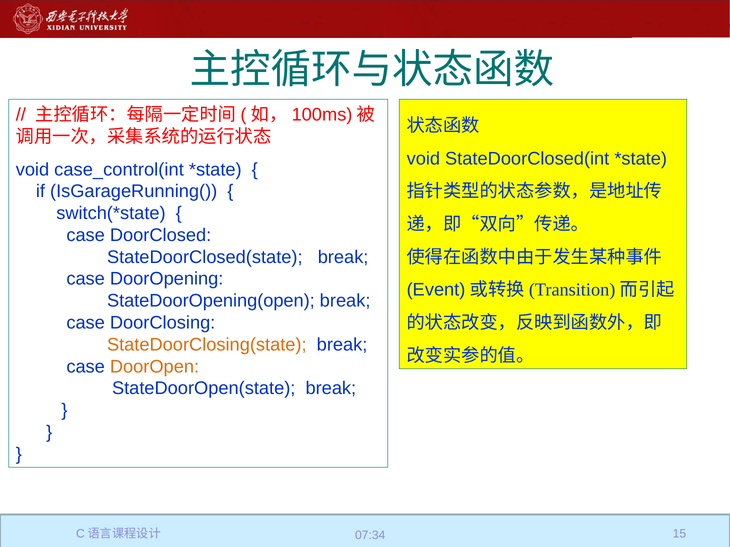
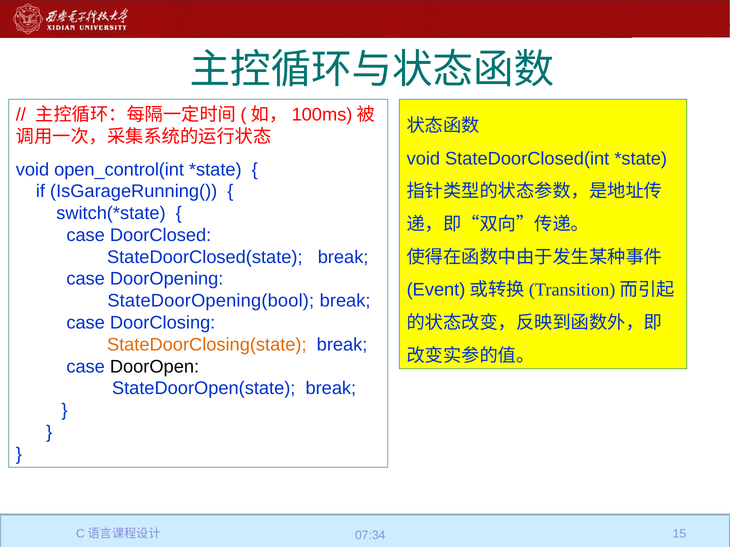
case_control(int: case_control(int -> open_control(int (119, 170)
StateDoorOpening(open: StateDoorOpening(open -> StateDoorOpening(bool (211, 301)
DoorOpen colour: orange -> black (155, 367)
